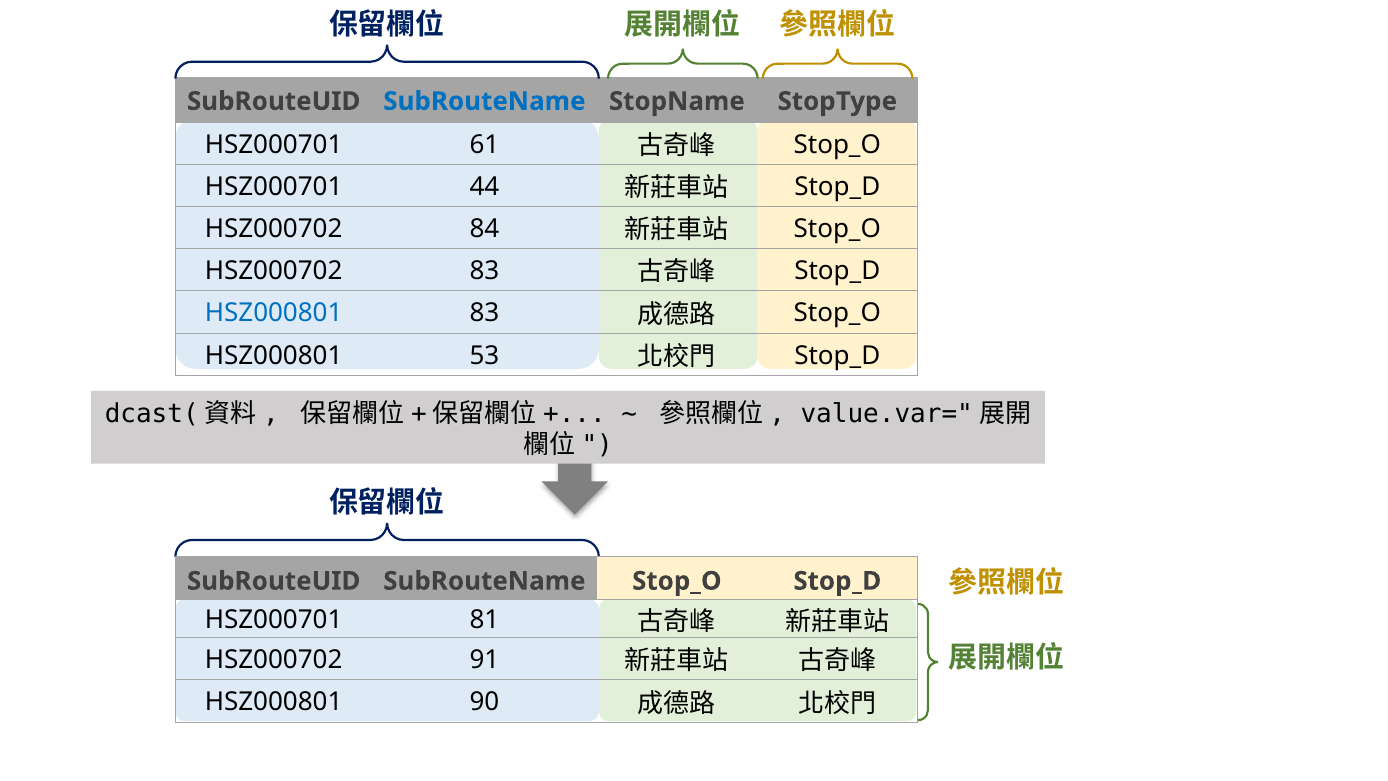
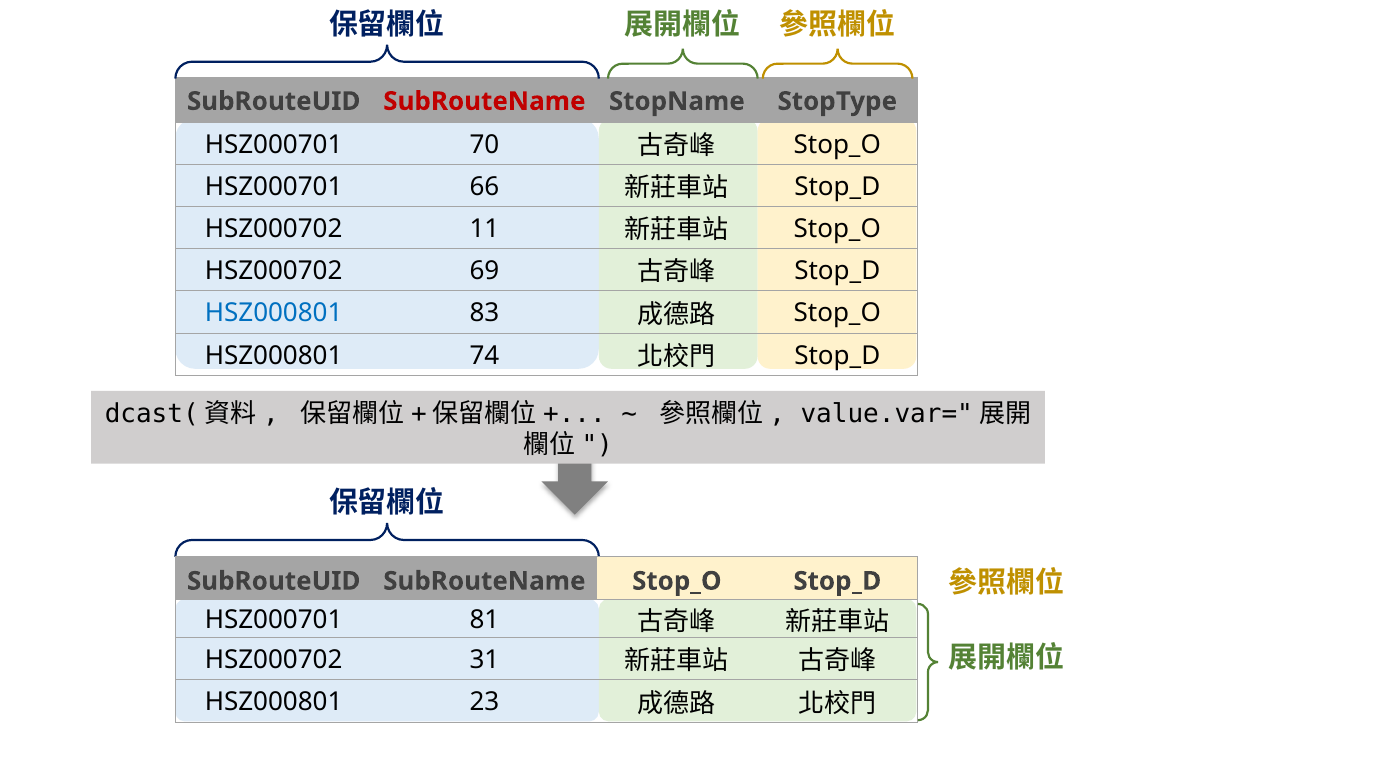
SubRouteName colour: blue -> red (484, 101)
61: 61 -> 70 (484, 145)
44: 44 -> 66 (484, 186)
84: 84 -> 11 (484, 229)
HSZ000702 83: 83 -> 69 (484, 271)
53: 53 -> 74 (484, 355)
91: 91 -> 31 (484, 660)
90: 90 -> 23 (484, 702)
